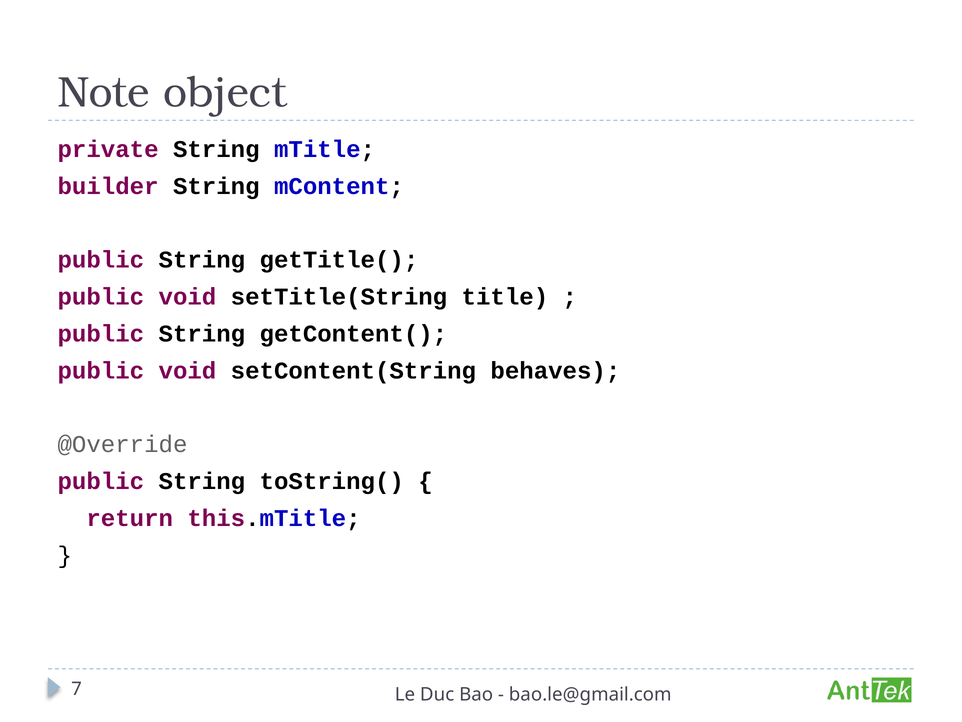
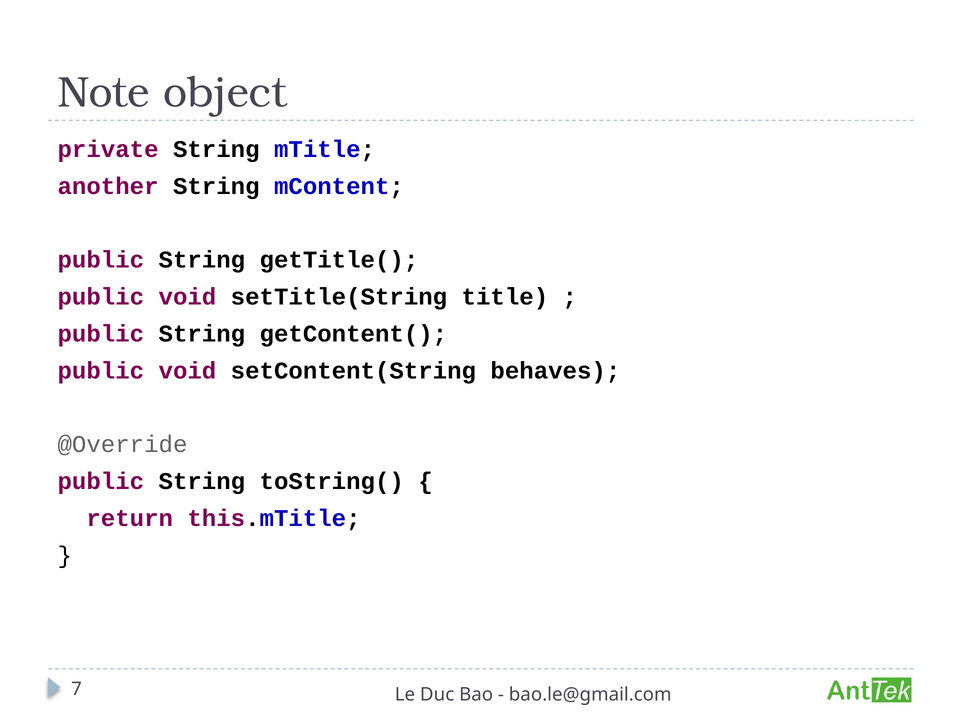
builder: builder -> another (108, 186)
